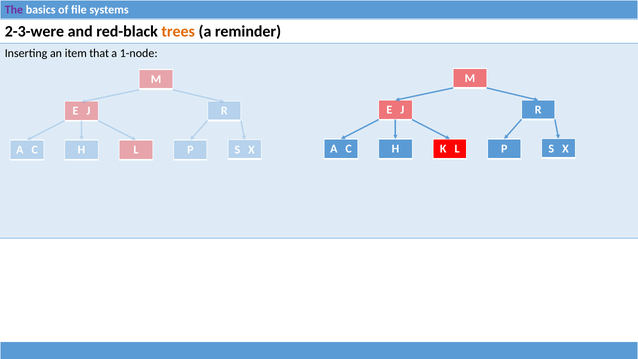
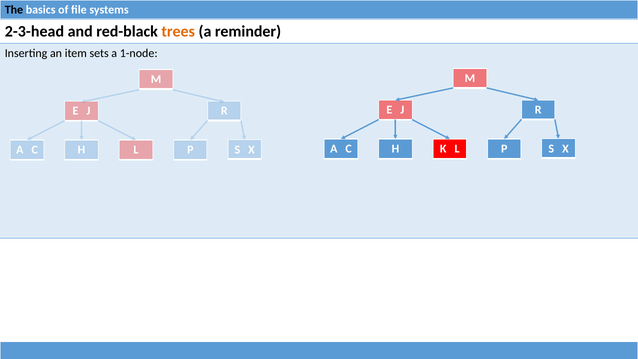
The colour: purple -> black (14, 10)
2-3-were: 2-3-were -> 2-3-head (34, 31)
that: that -> sets (99, 53)
